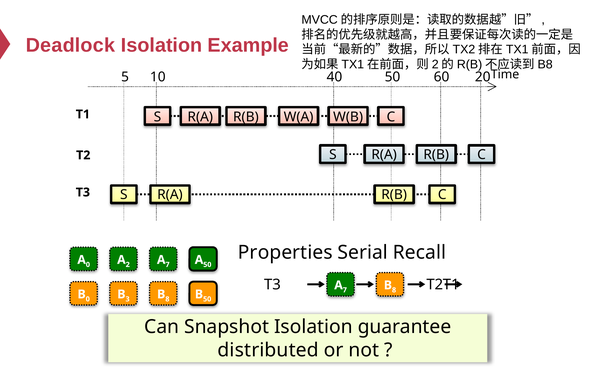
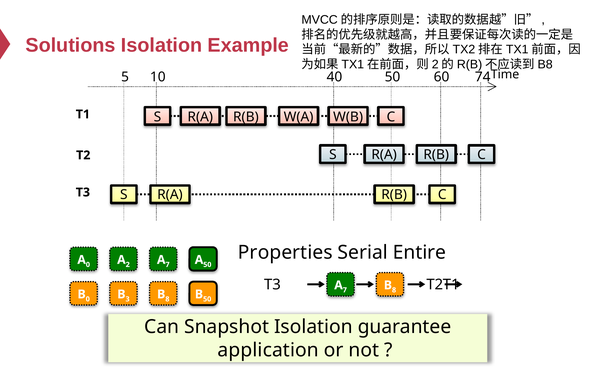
Deadlock: Deadlock -> Solutions (71, 45)
20: 20 -> 74 (483, 77)
Recall: Recall -> Entire (419, 252)
distributed: distributed -> application (268, 350)
